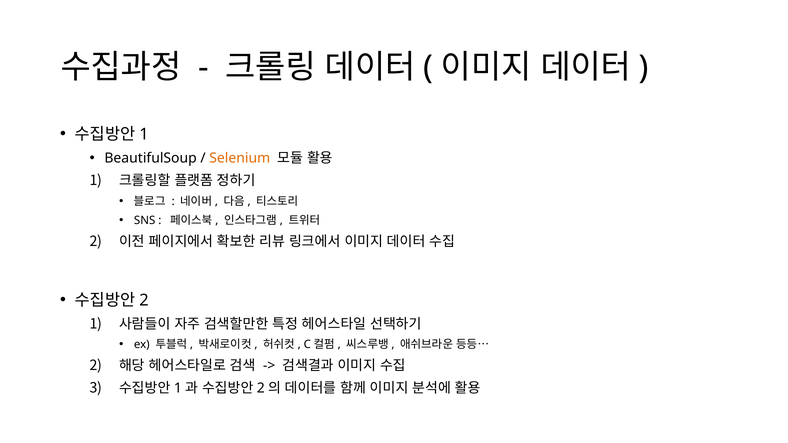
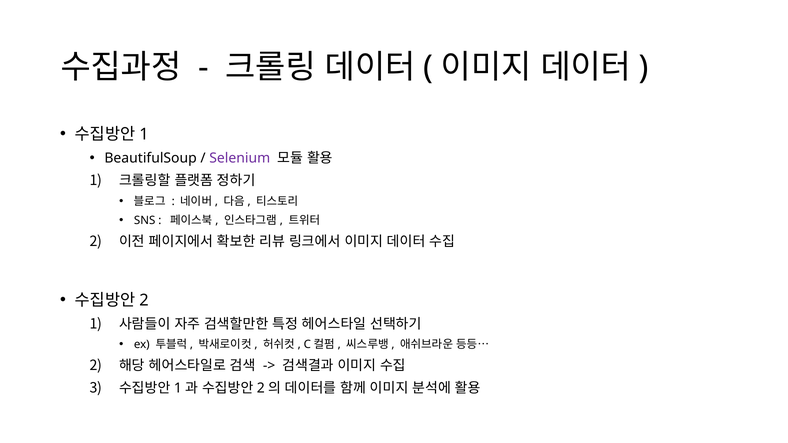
Selenium colour: orange -> purple (240, 158)
